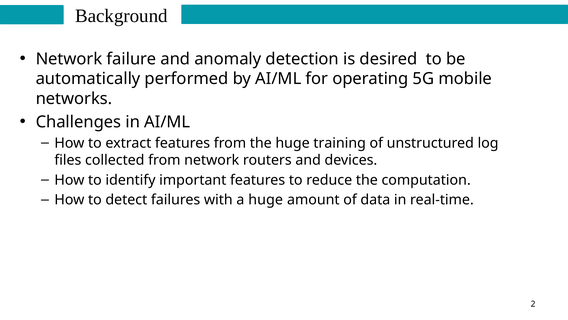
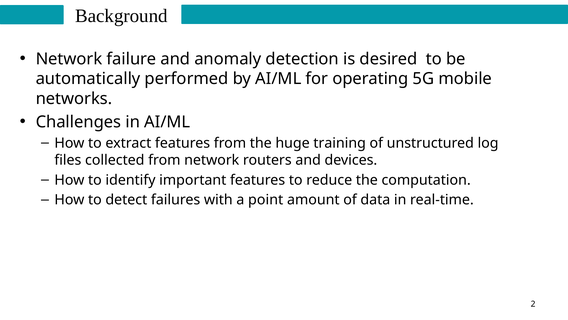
a huge: huge -> point (266, 200)
